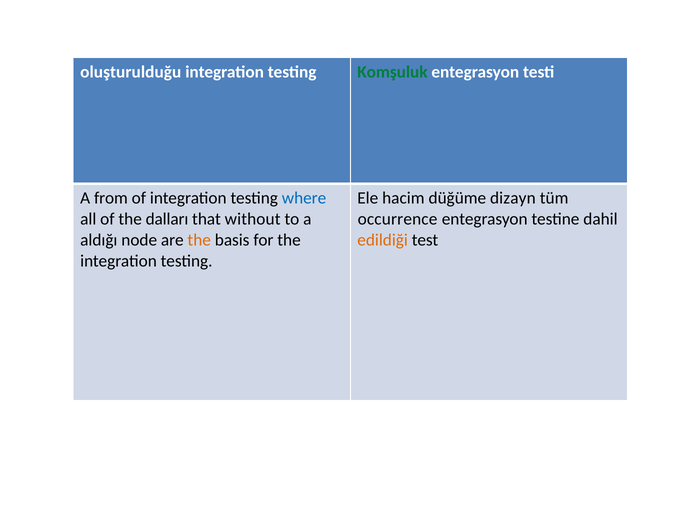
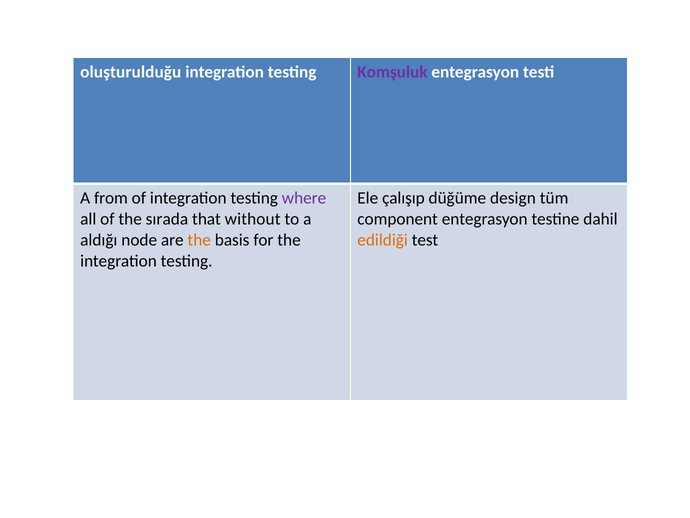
Komşuluk colour: green -> purple (392, 72)
where colour: blue -> purple (304, 198)
hacim: hacim -> çalışıp (403, 198)
dizayn: dizayn -> design (513, 198)
dalları: dalları -> sırada (167, 219)
occurrence: occurrence -> component (398, 219)
